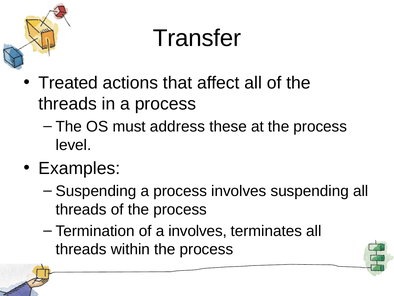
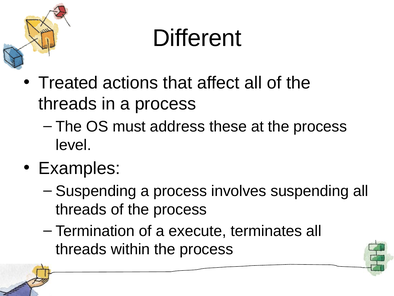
Transfer: Transfer -> Different (197, 38)
a involves: involves -> execute (198, 231)
